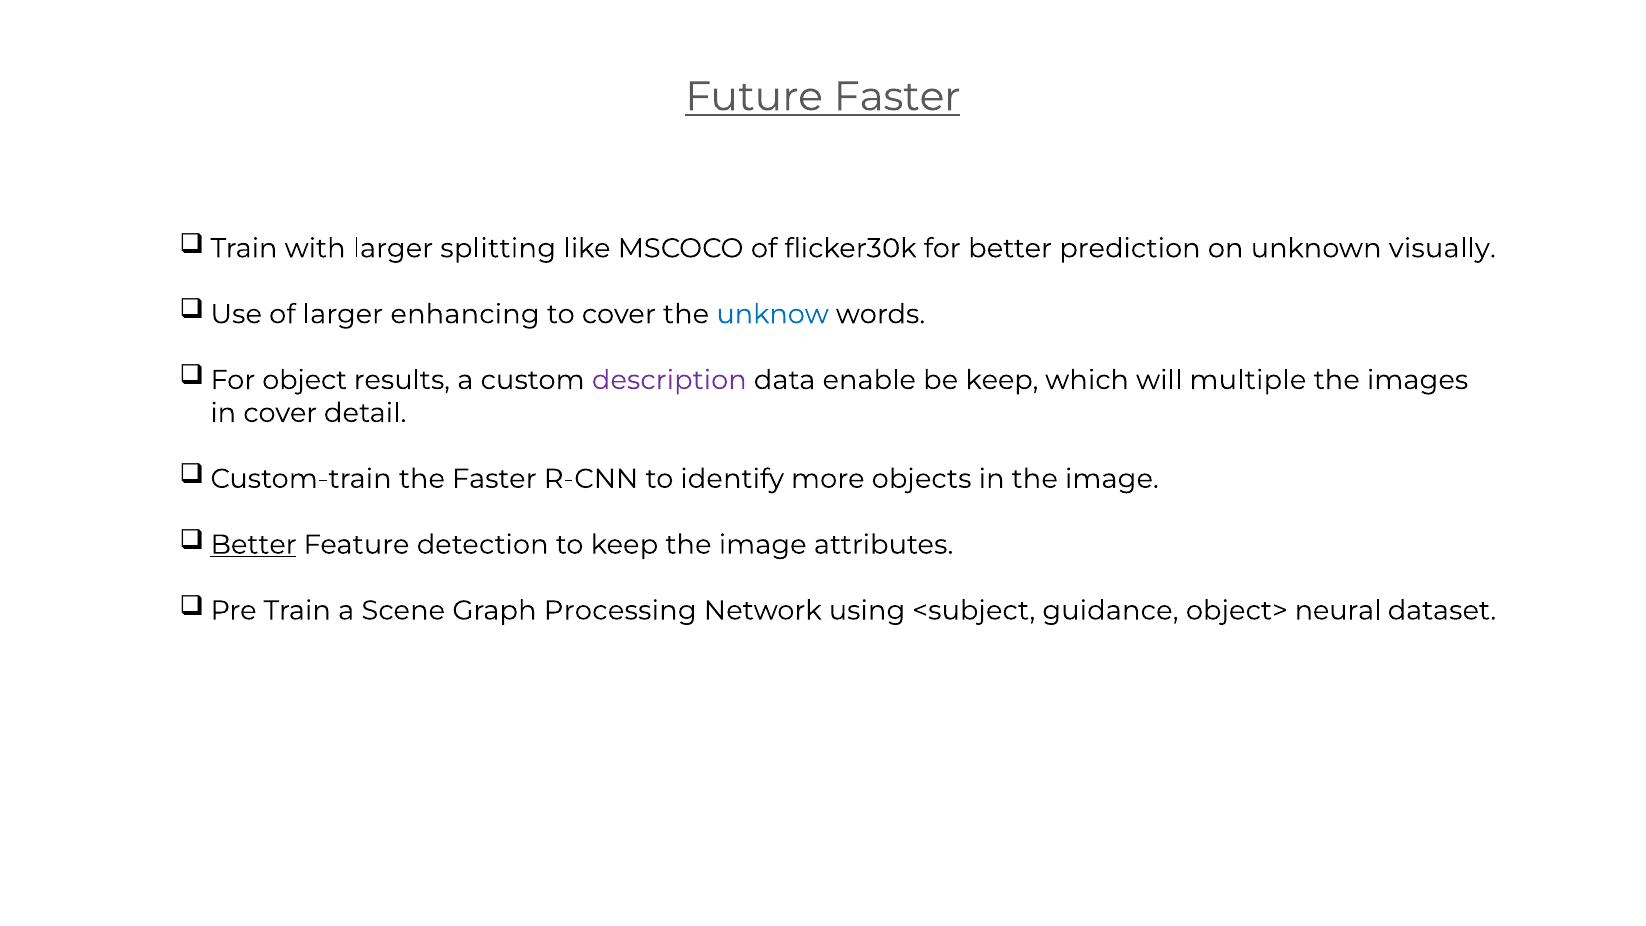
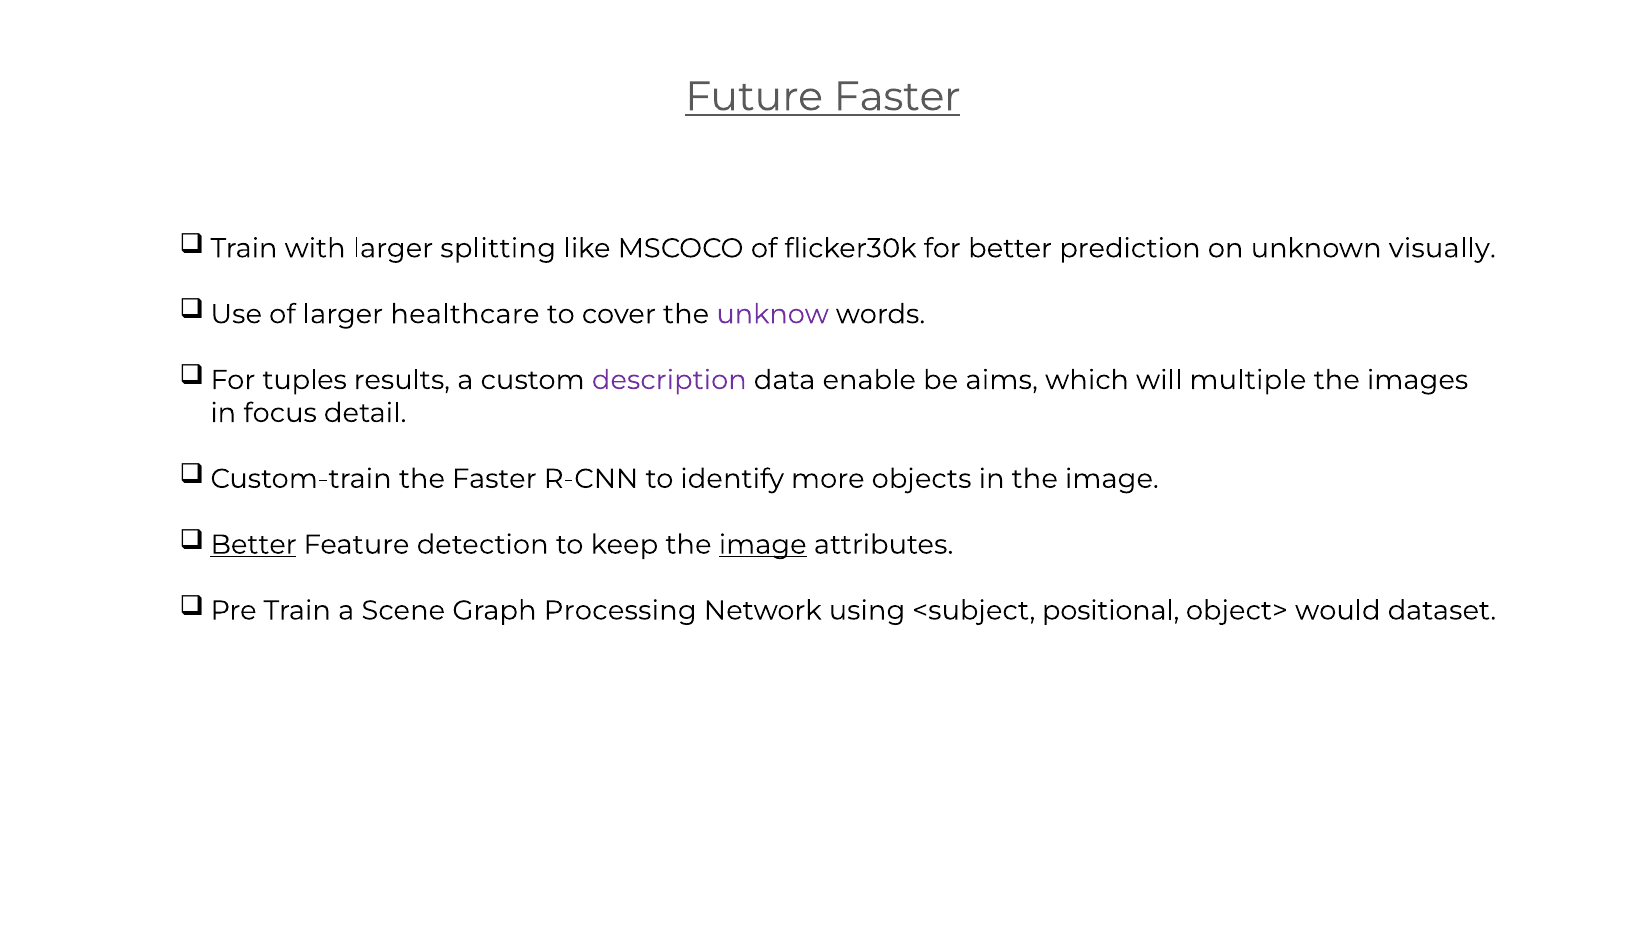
enhancing: enhancing -> healthcare (465, 314)
unknow colour: blue -> purple (773, 314)
object: object -> tuples (305, 380)
be keep: keep -> aims (1002, 380)
in cover: cover -> focus (280, 413)
image underline: none -> present (763, 545)
guidance: guidance -> positional (1111, 610)
neural: neural -> would (1338, 610)
